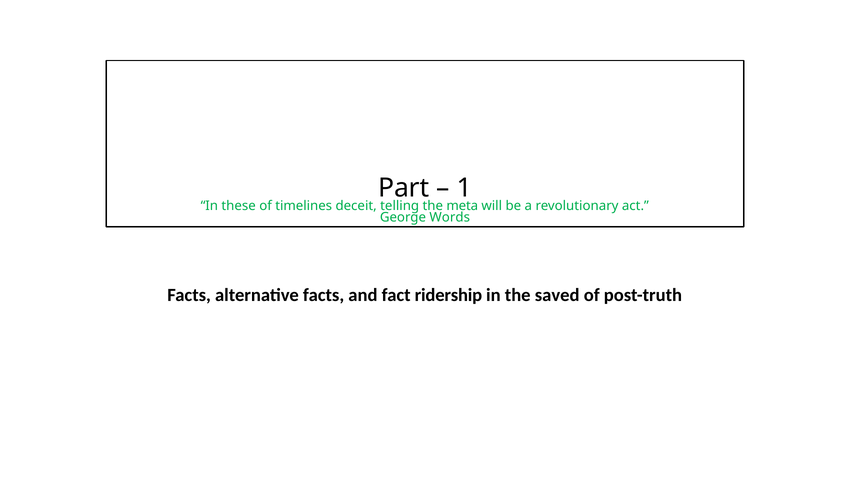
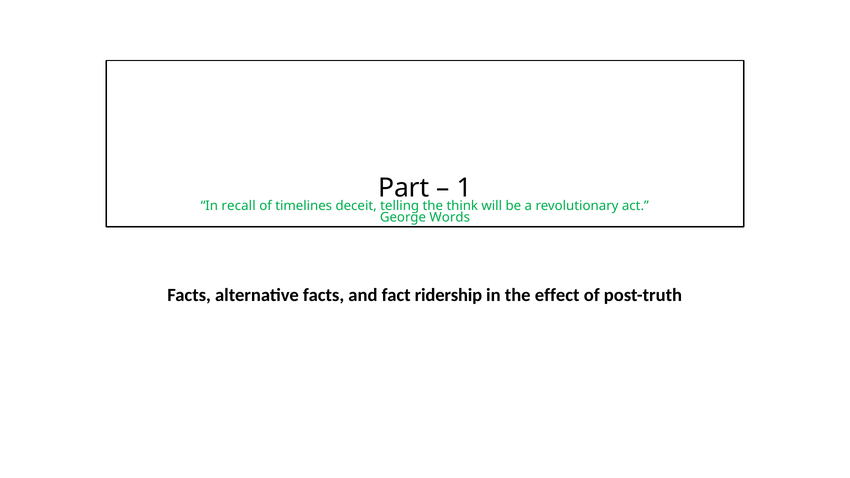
these: these -> recall (239, 206)
meta: meta -> think (462, 206)
saved: saved -> effect (557, 295)
